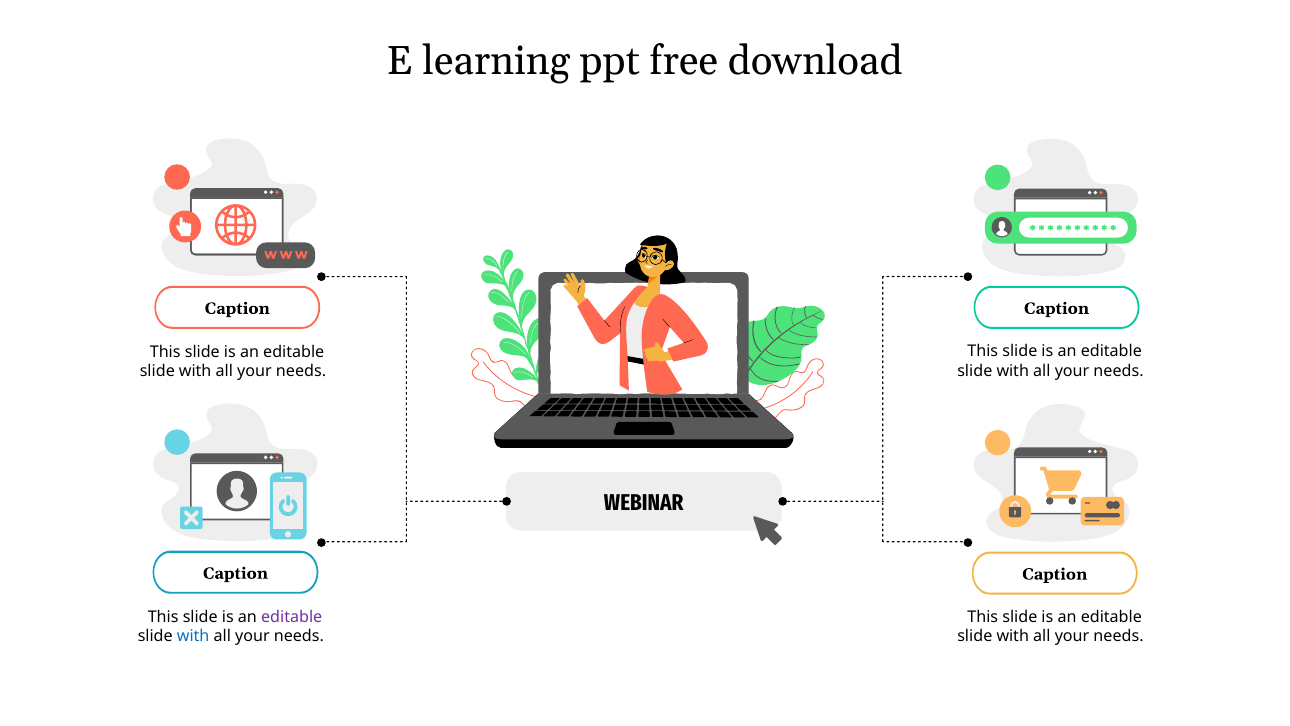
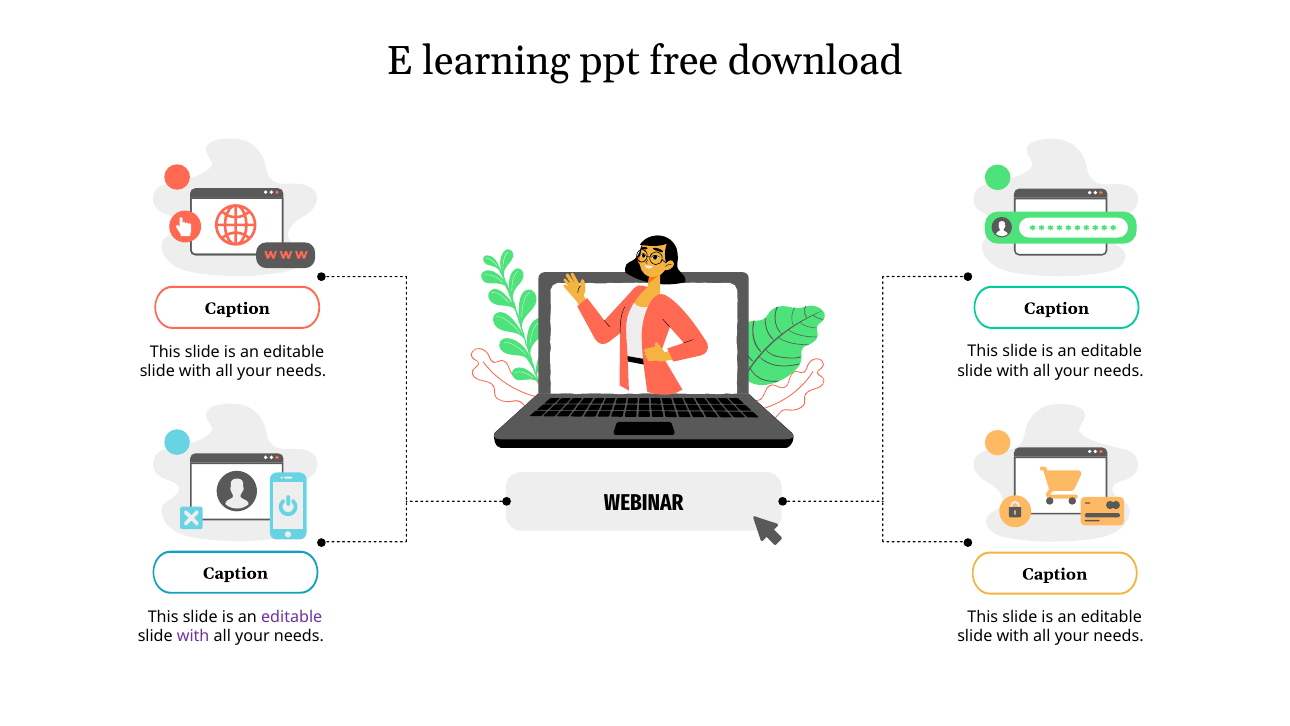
with colour: blue -> purple (193, 636)
